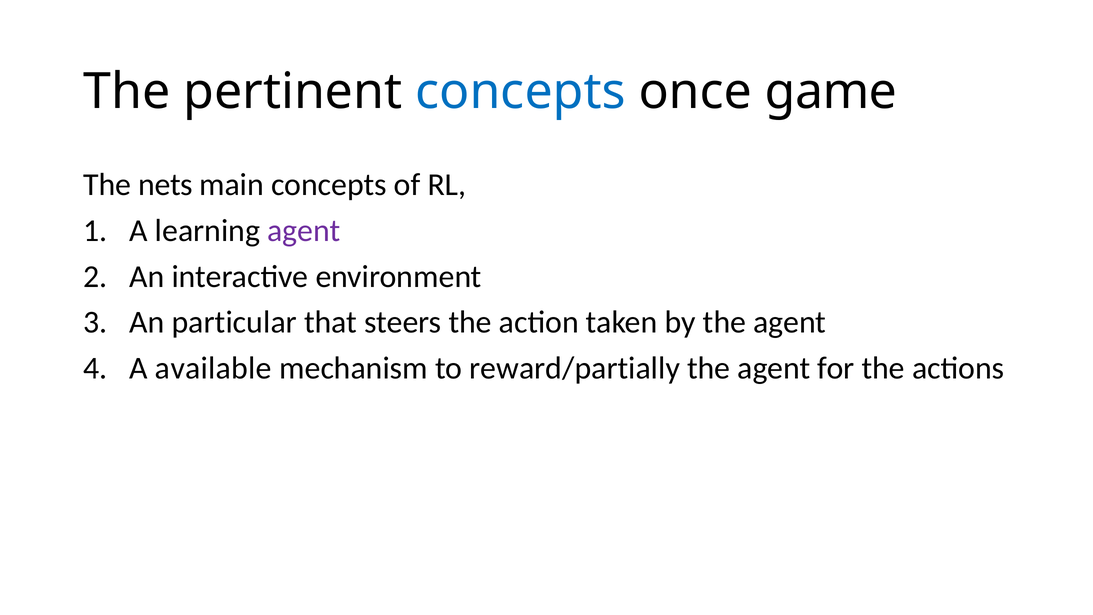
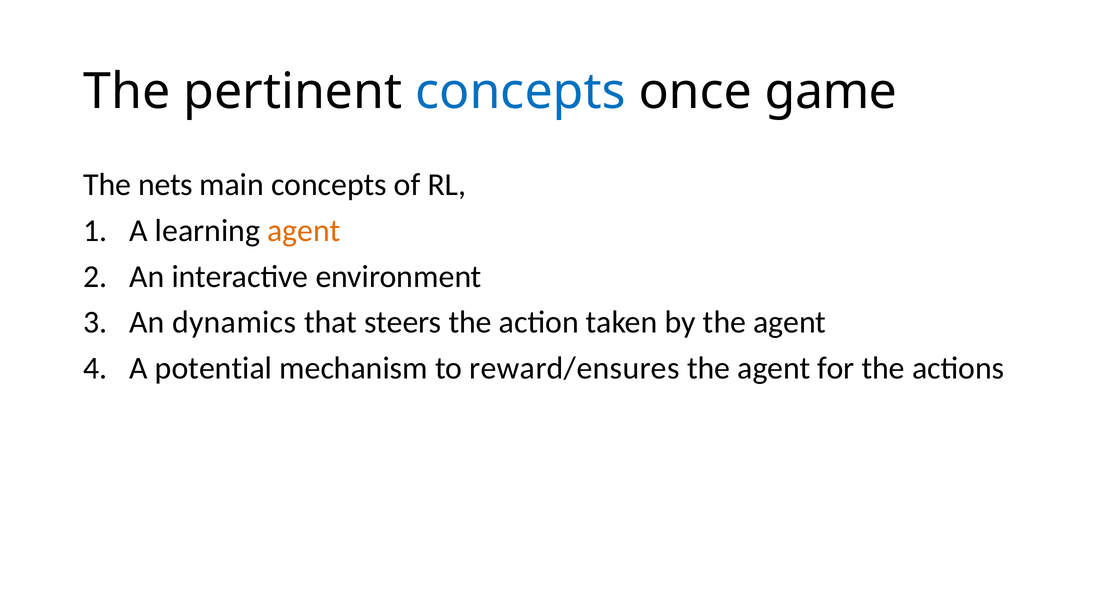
agent colour: purple -> orange (304, 231)
particular: particular -> dynamics (234, 322)
available: available -> potential (214, 368)
reward/partially: reward/partially -> reward/ensures (574, 368)
